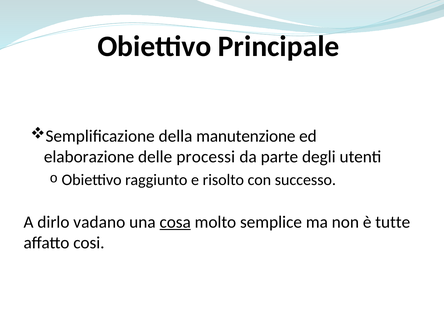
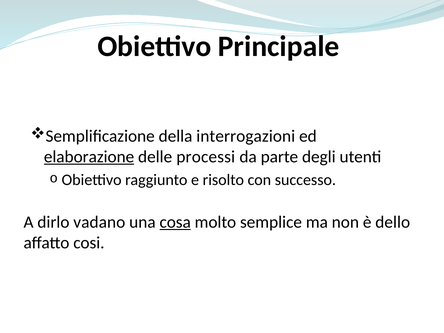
manutenzione: manutenzione -> interrogazioni (246, 136)
elaborazione underline: none -> present (89, 157)
tutte: tutte -> dello (393, 222)
